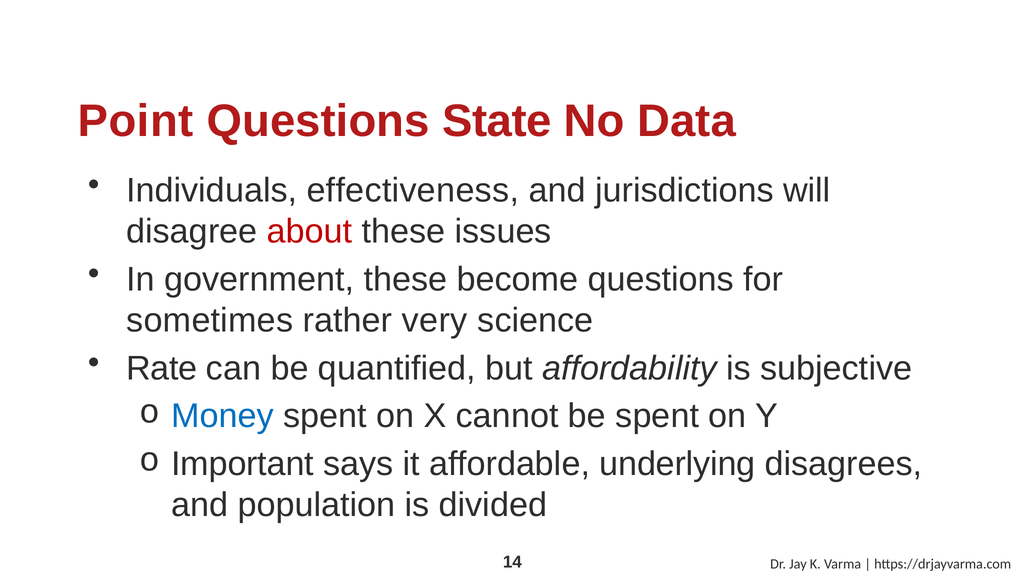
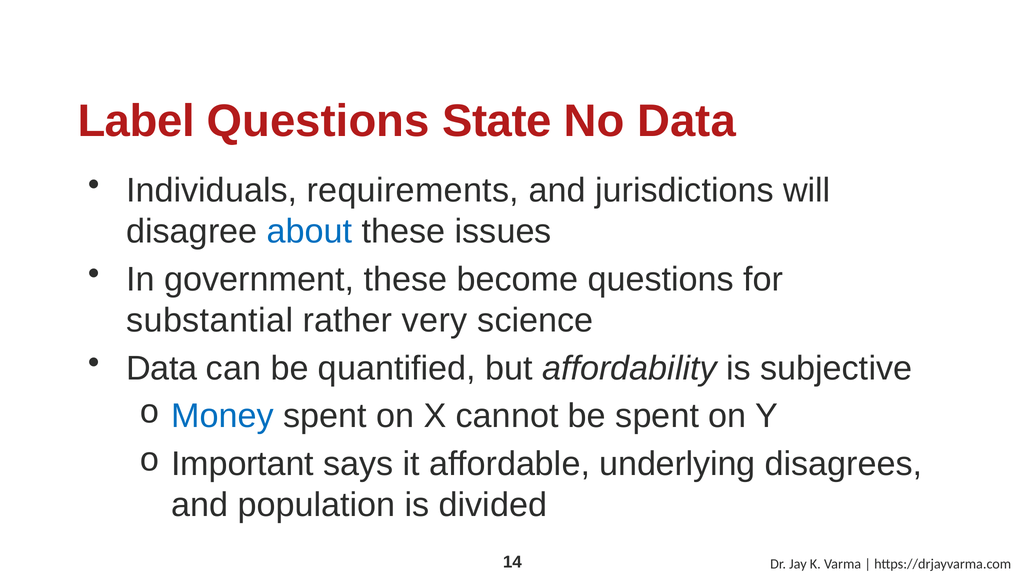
Point: Point -> Label (136, 121)
effectiveness: effectiveness -> requirements (413, 190)
about colour: red -> blue (310, 231)
sometimes: sometimes -> substantial (210, 320)
Rate: Rate -> Data (162, 368)
